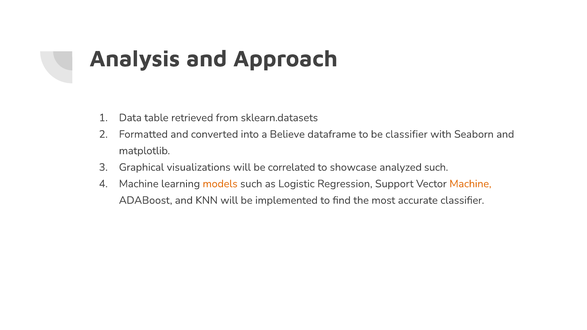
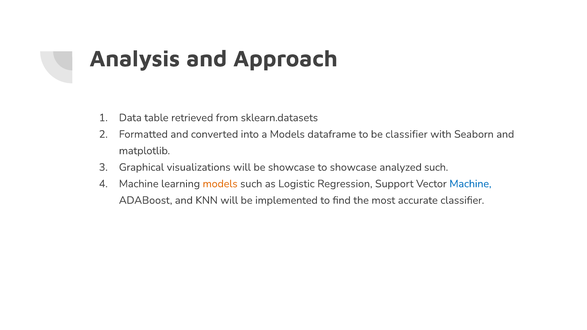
a Believe: Believe -> Models (287, 134)
be correlated: correlated -> showcase (292, 167)
Machine colour: orange -> blue (470, 184)
